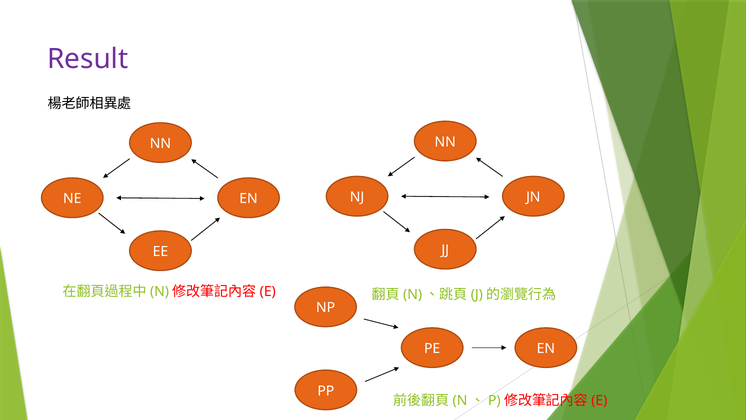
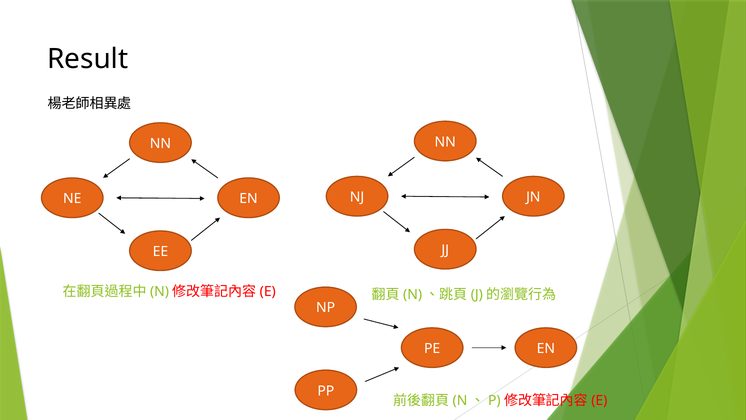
Result colour: purple -> black (88, 59)
